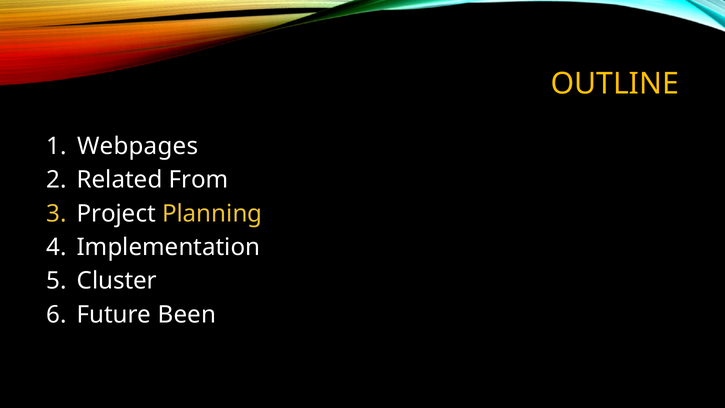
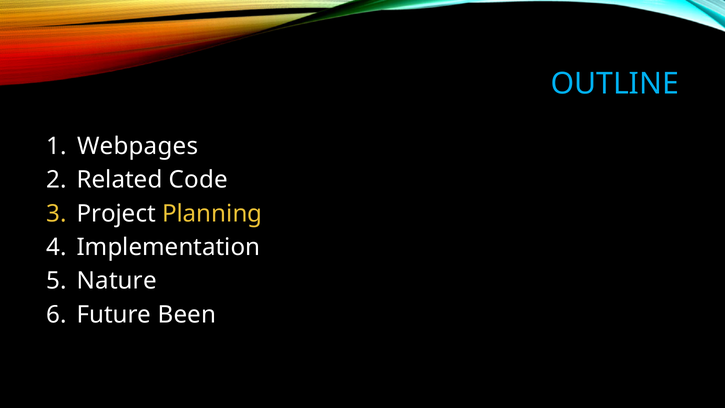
OUTLINE colour: yellow -> light blue (615, 84)
From: From -> Code (198, 180)
Cluster: Cluster -> Nature (117, 281)
